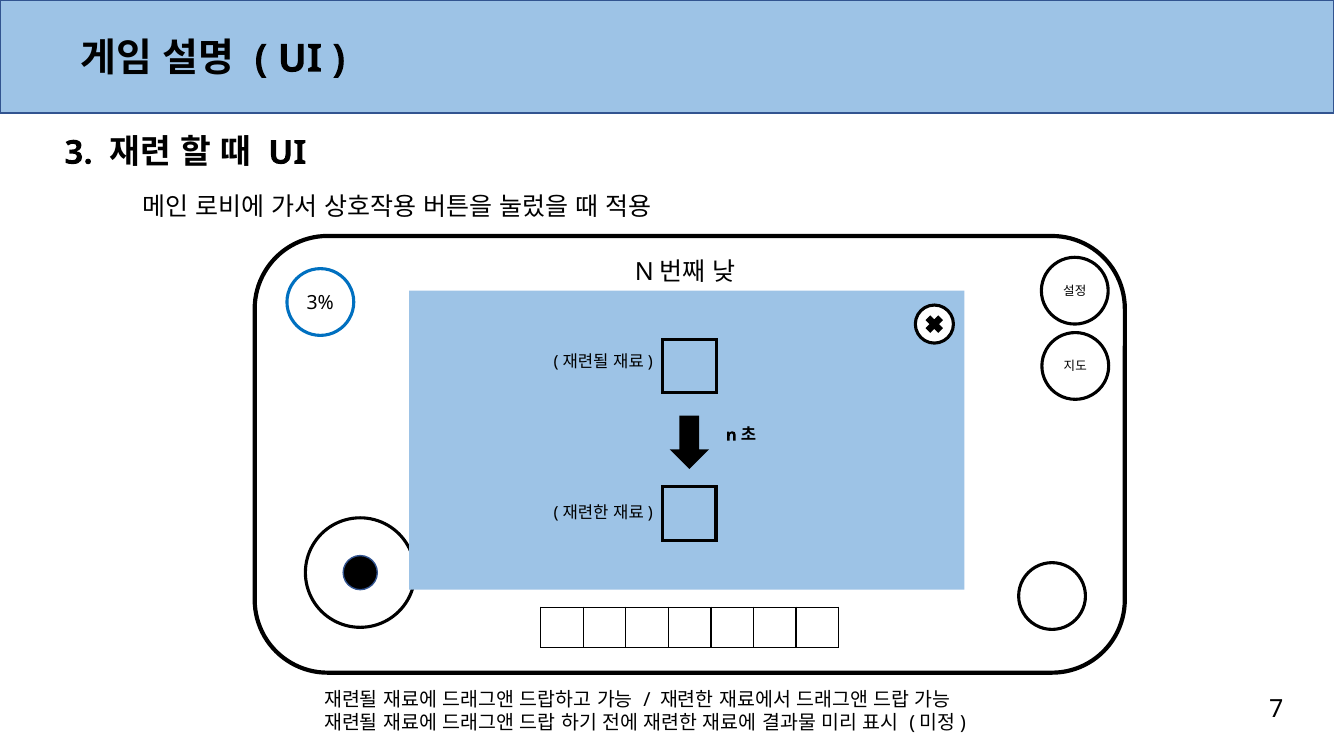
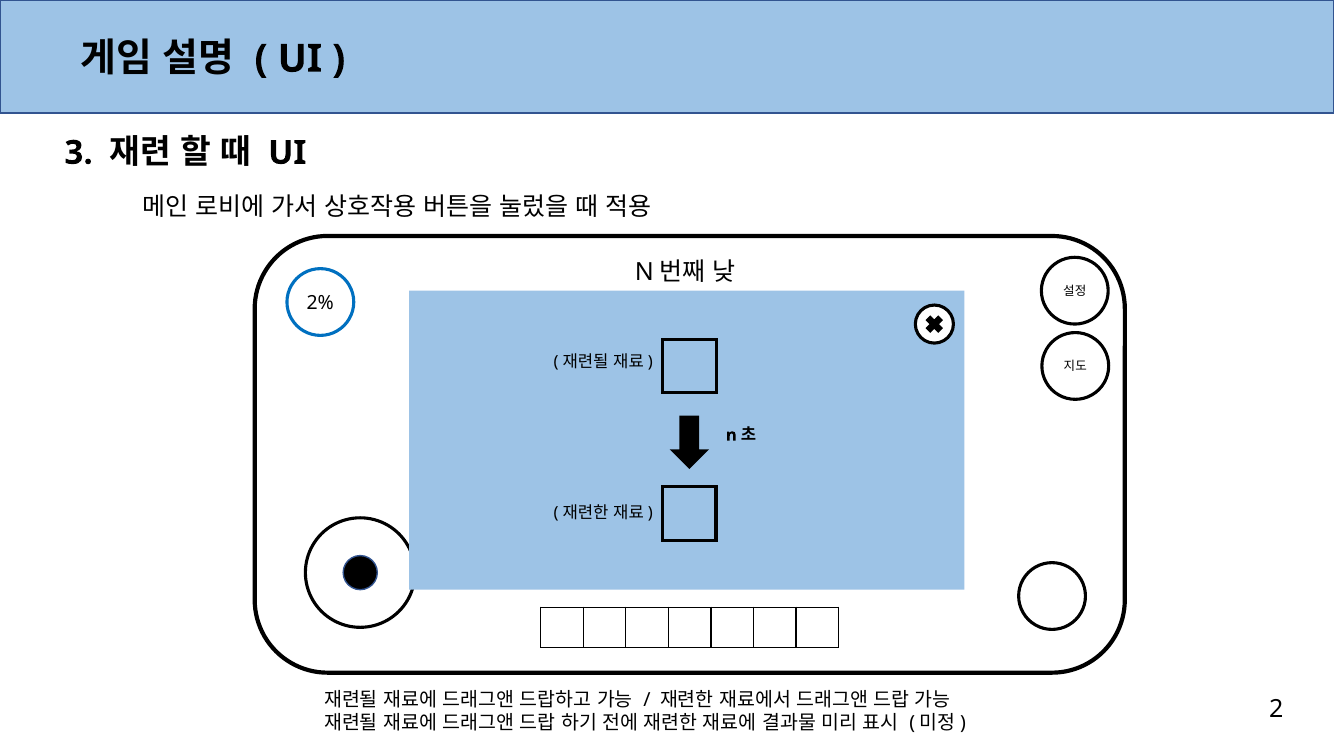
3%: 3% -> 2% (320, 303)
7: 7 -> 2 (1276, 710)
